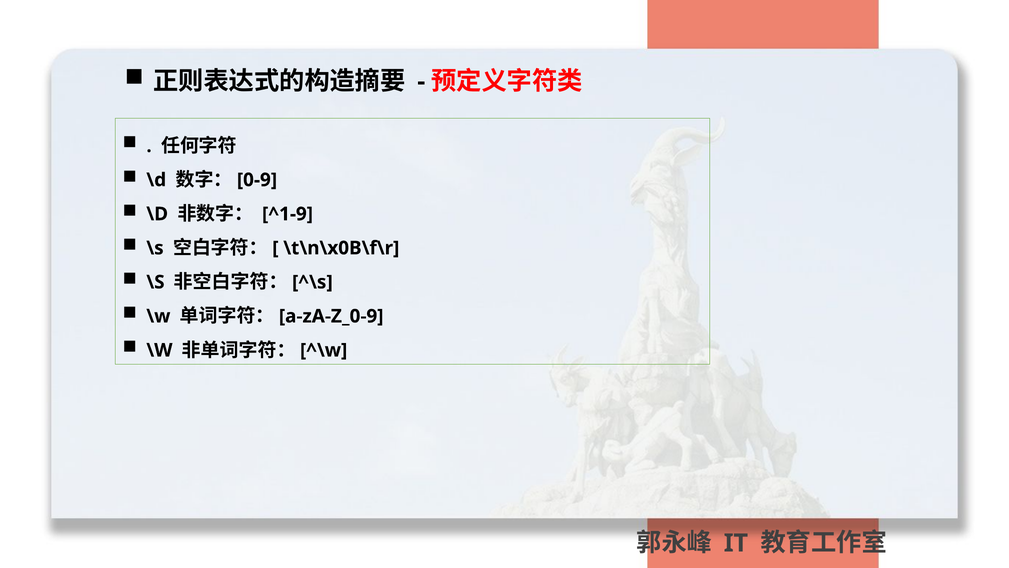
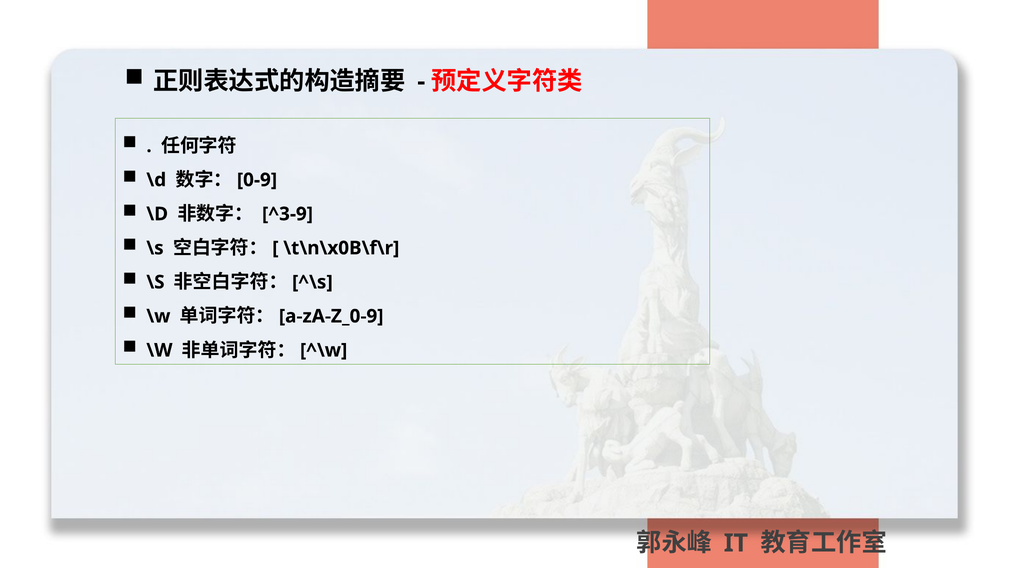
^1-9: ^1-9 -> ^3-9 (287, 214)
